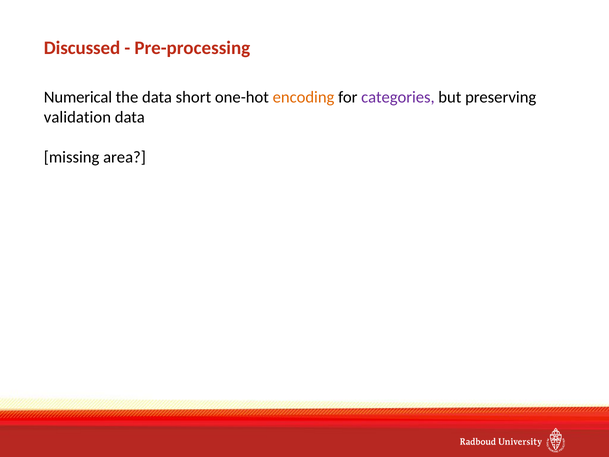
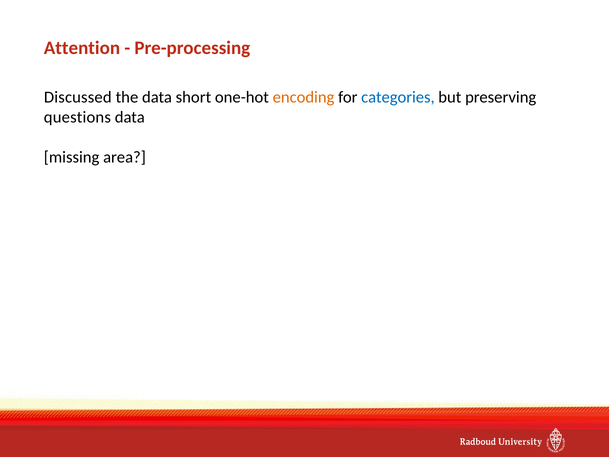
Discussed: Discussed -> Attention (82, 48)
Numerical: Numerical -> Discussed (78, 97)
categories colour: purple -> blue (398, 97)
validation: validation -> questions (77, 117)
